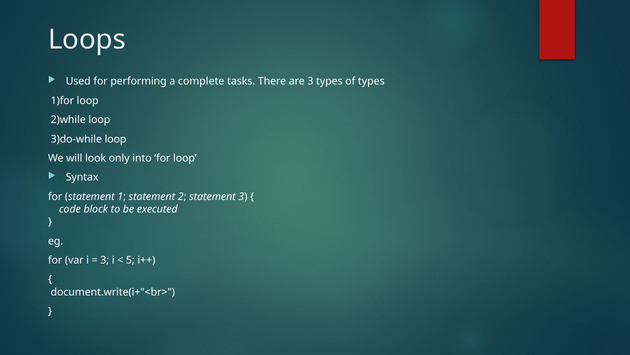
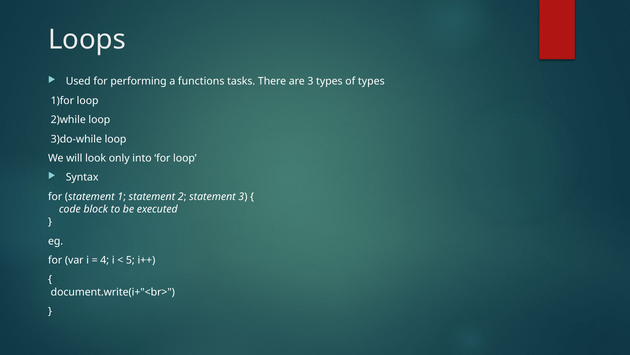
complete: complete -> functions (201, 81)
3: 3 -> 4 (105, 260)
